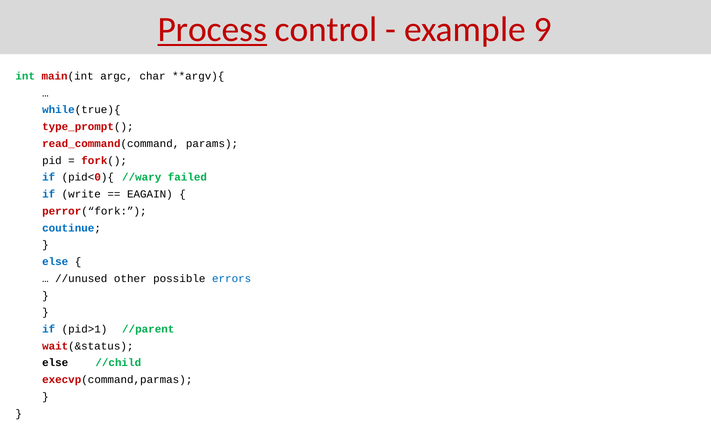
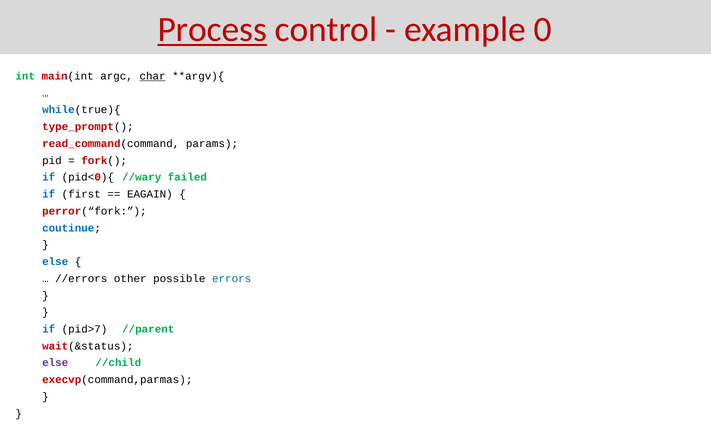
9: 9 -> 0 (543, 30)
char underline: none -> present (153, 76)
write: write -> first (81, 194)
//unused: //unused -> //errors (81, 279)
pid>1: pid>1 -> pid>7 (85, 329)
else colour: black -> purple (55, 363)
